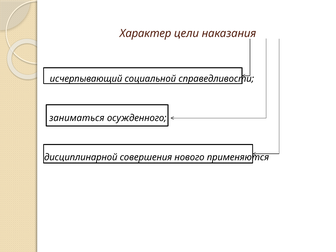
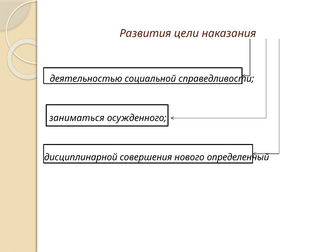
Характер: Характер -> Развития (145, 33)
исчерпывающий: исчерпывающий -> деятельностью (86, 79)
применяются: применяются -> определенный (238, 157)
